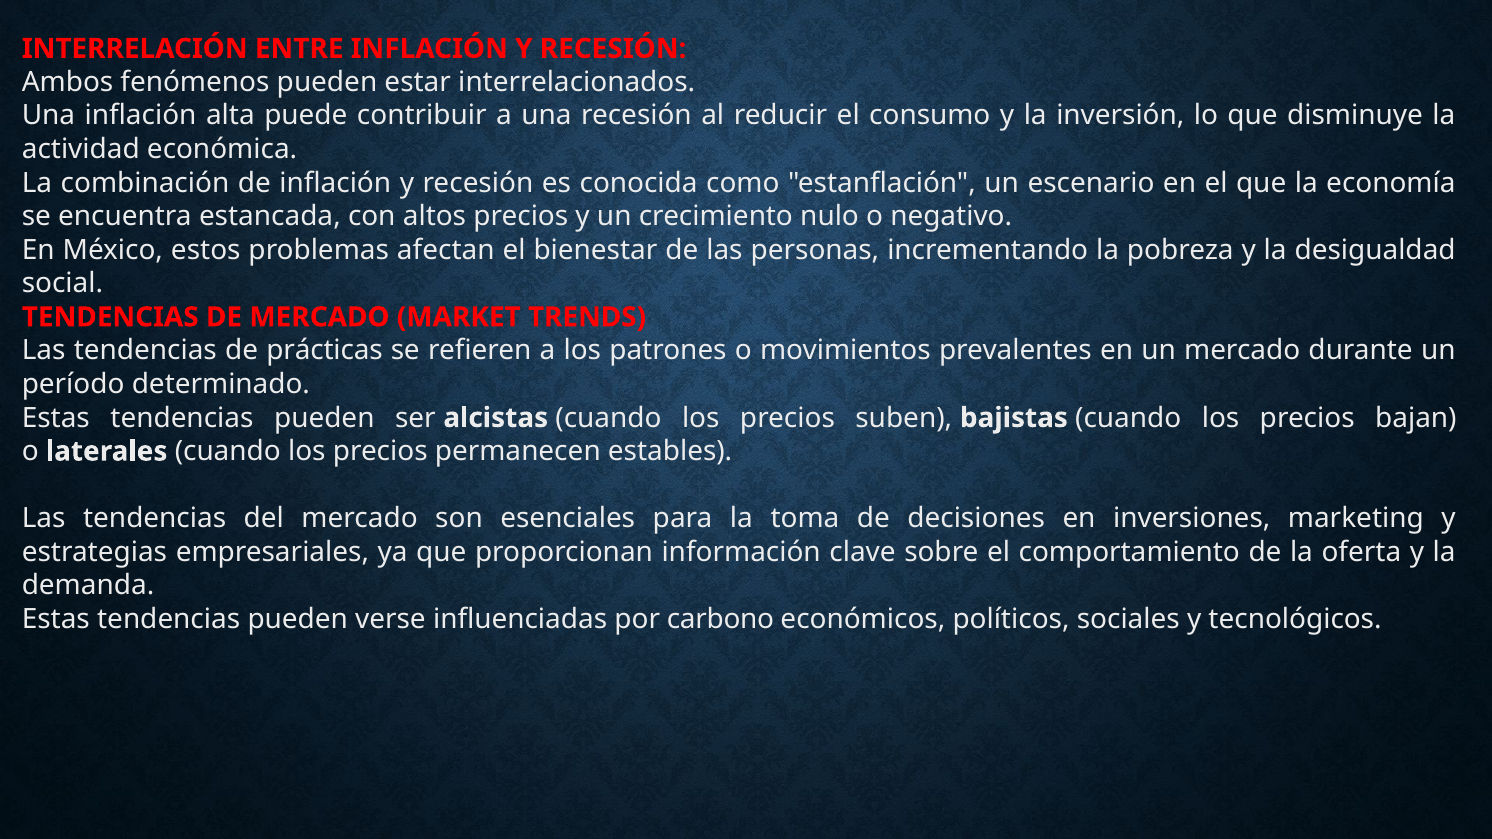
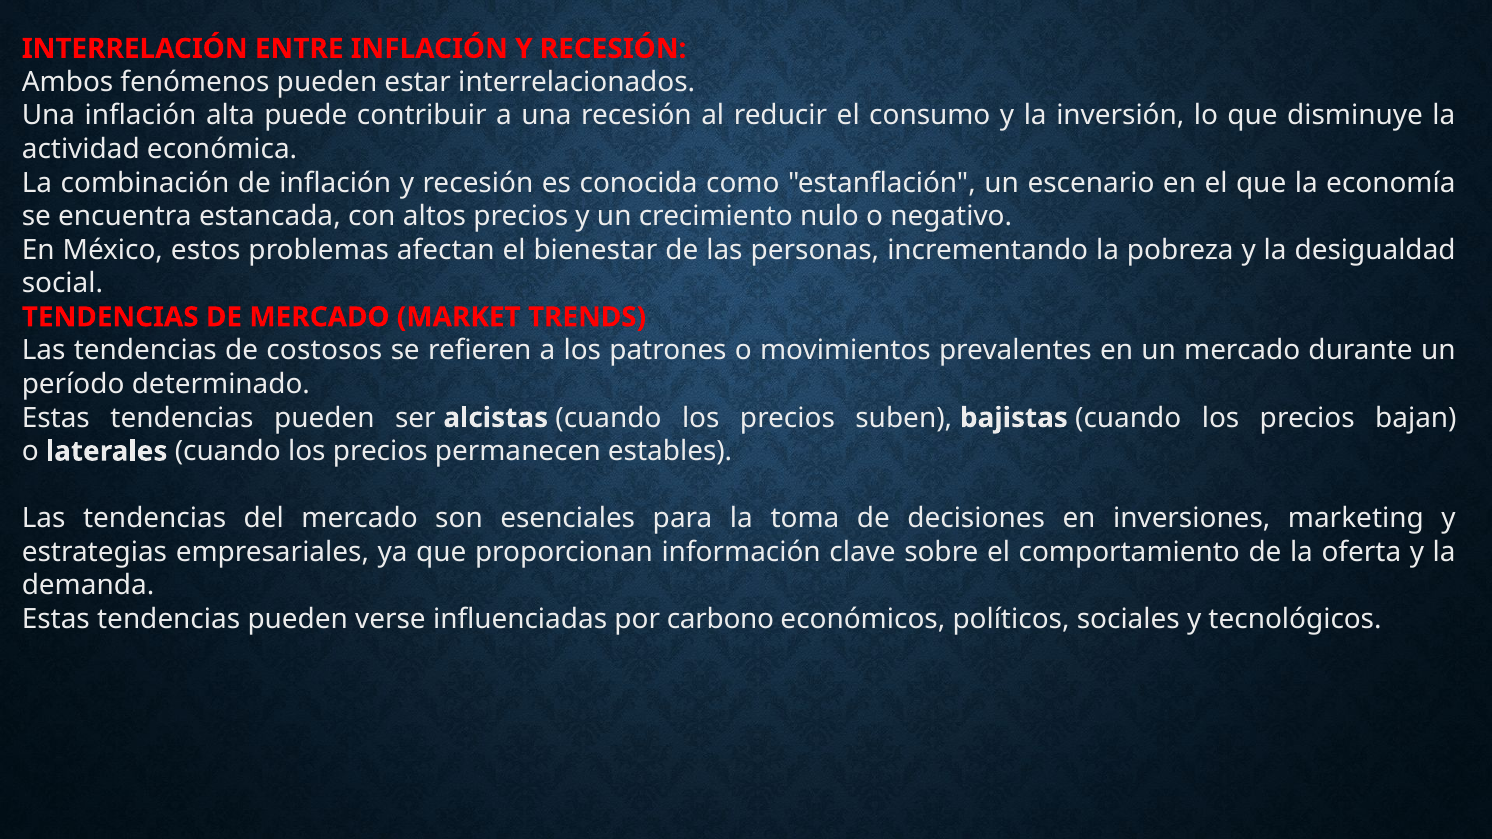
prácticas: prácticas -> costosos (324, 351)
